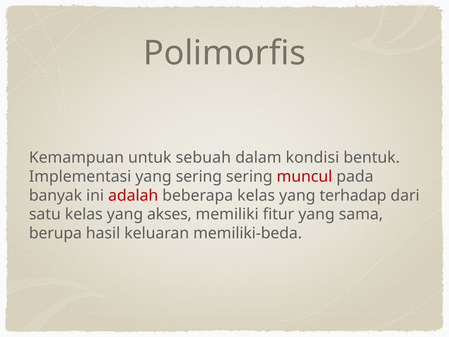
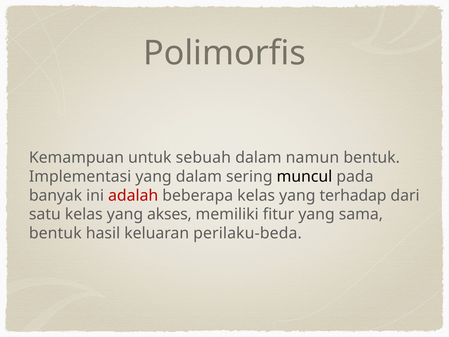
kondisi: kondisi -> namun (312, 157)
yang sering: sering -> dalam (199, 176)
muncul colour: red -> black (304, 176)
berupa: berupa -> bentuk (55, 233)
memiliki-beda: memiliki-beda -> perilaku-beda (248, 233)
